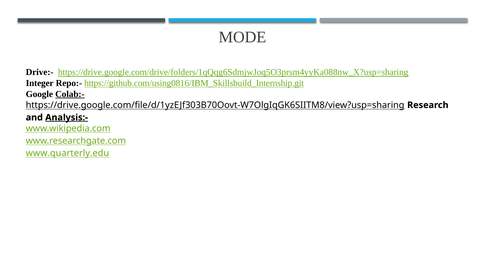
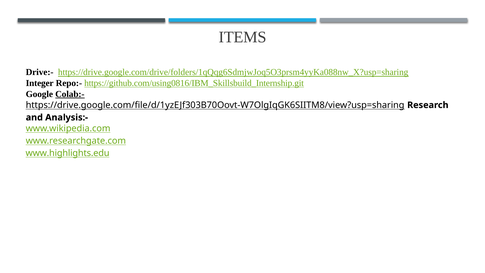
MODE: MODE -> ITEMS (243, 37)
Analysis:- underline: present -> none (67, 117)
www.quarterly.edu: www.quarterly.edu -> www.highlights.edu (68, 153)
